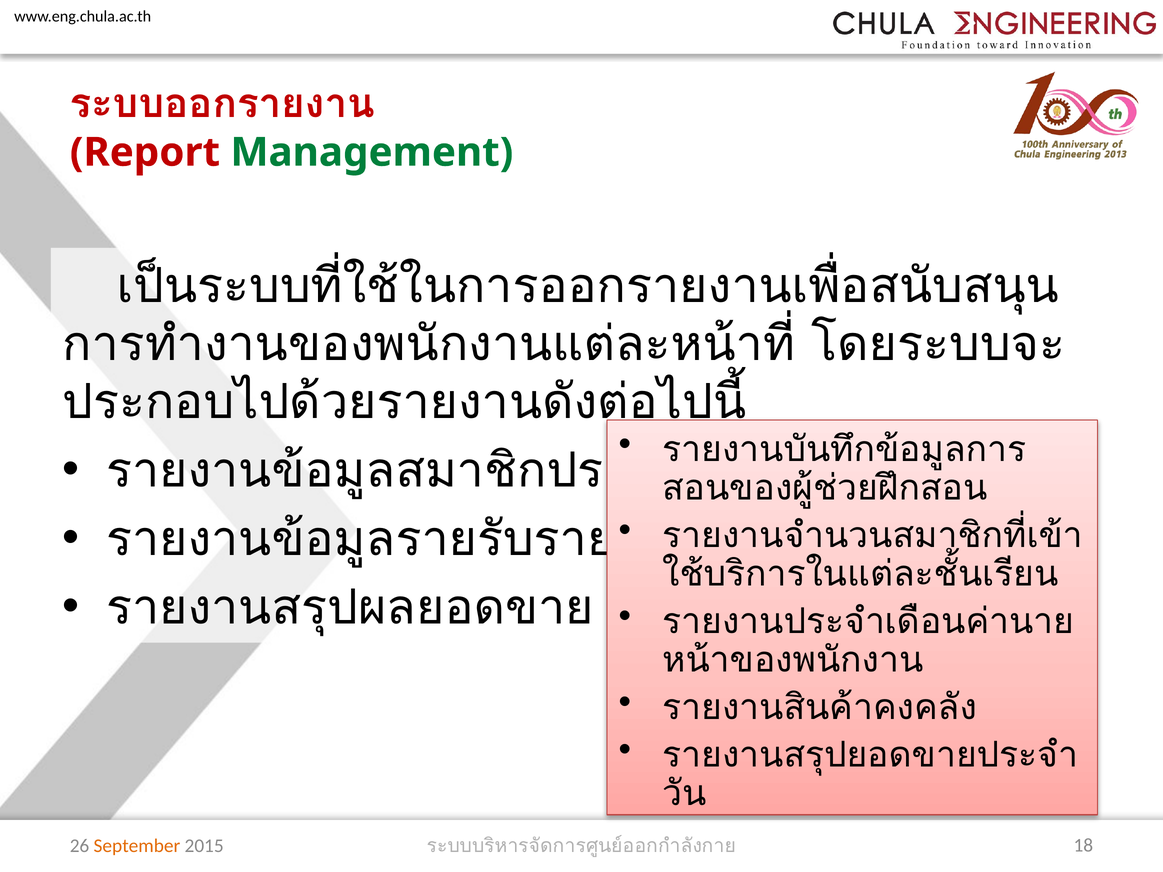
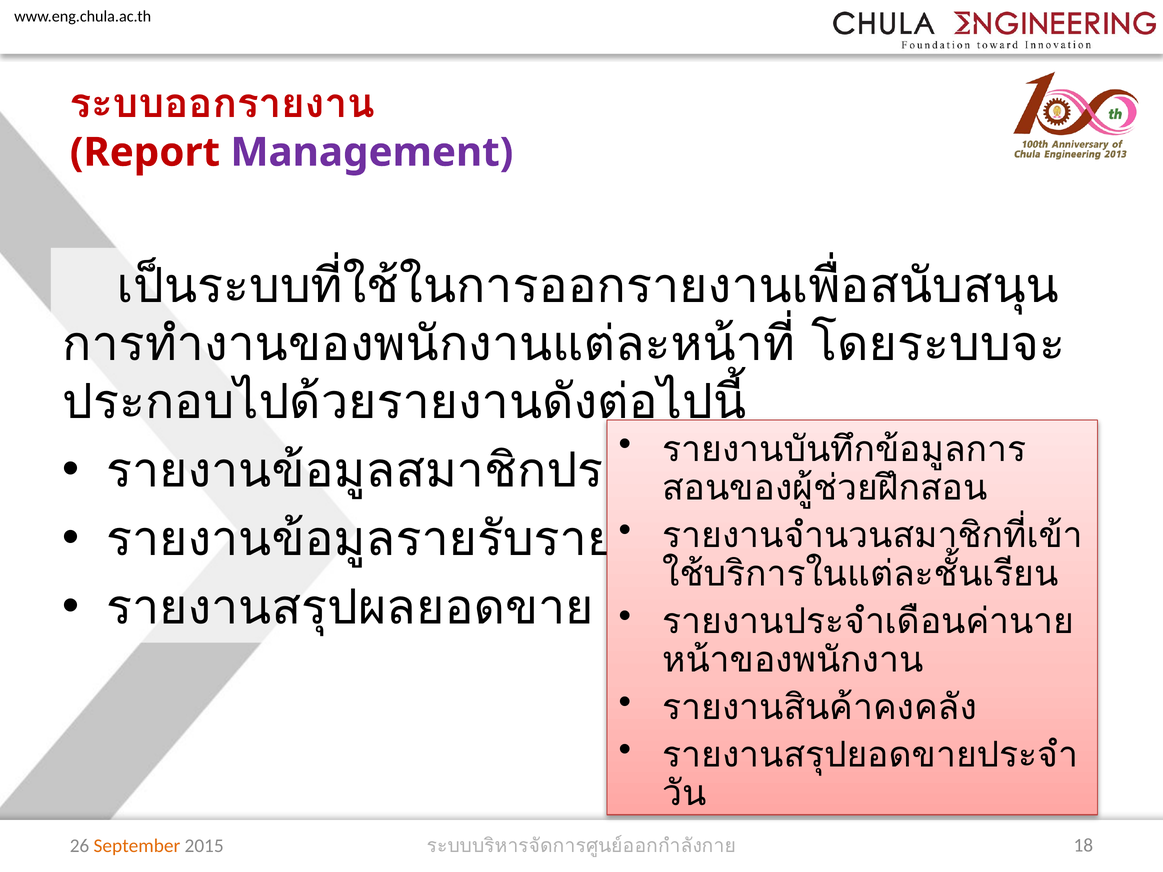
Management colour: green -> purple (372, 152)
